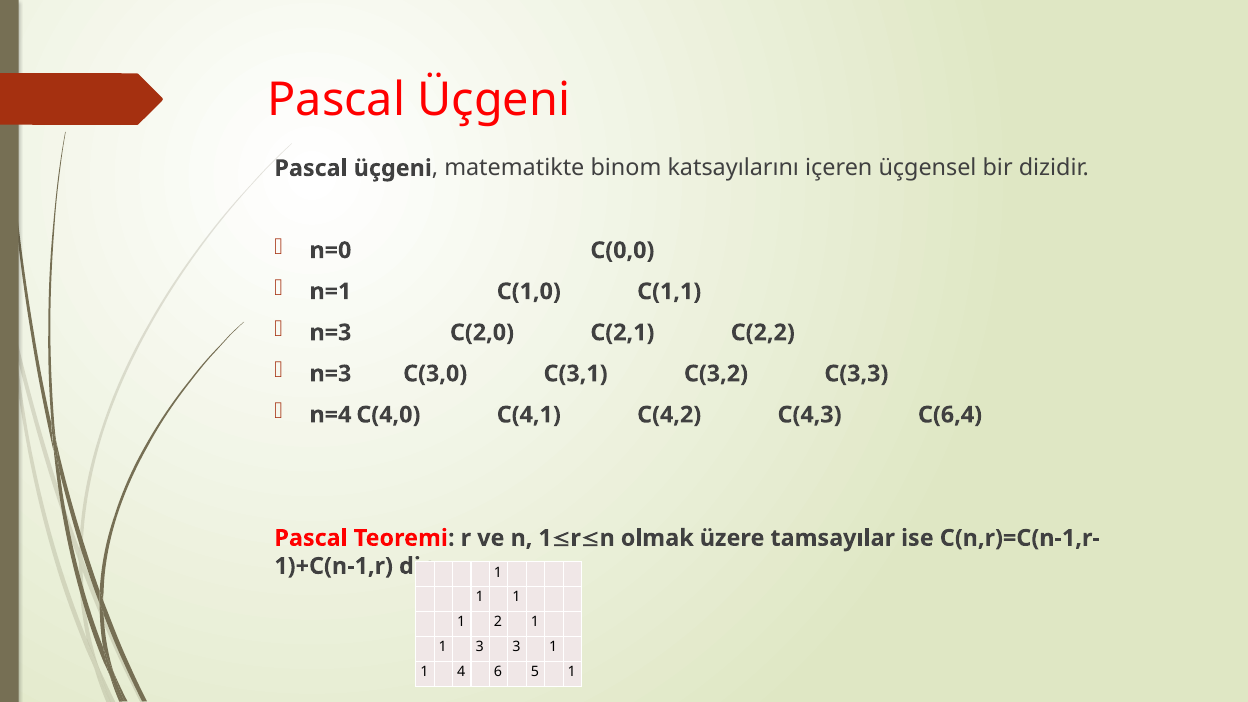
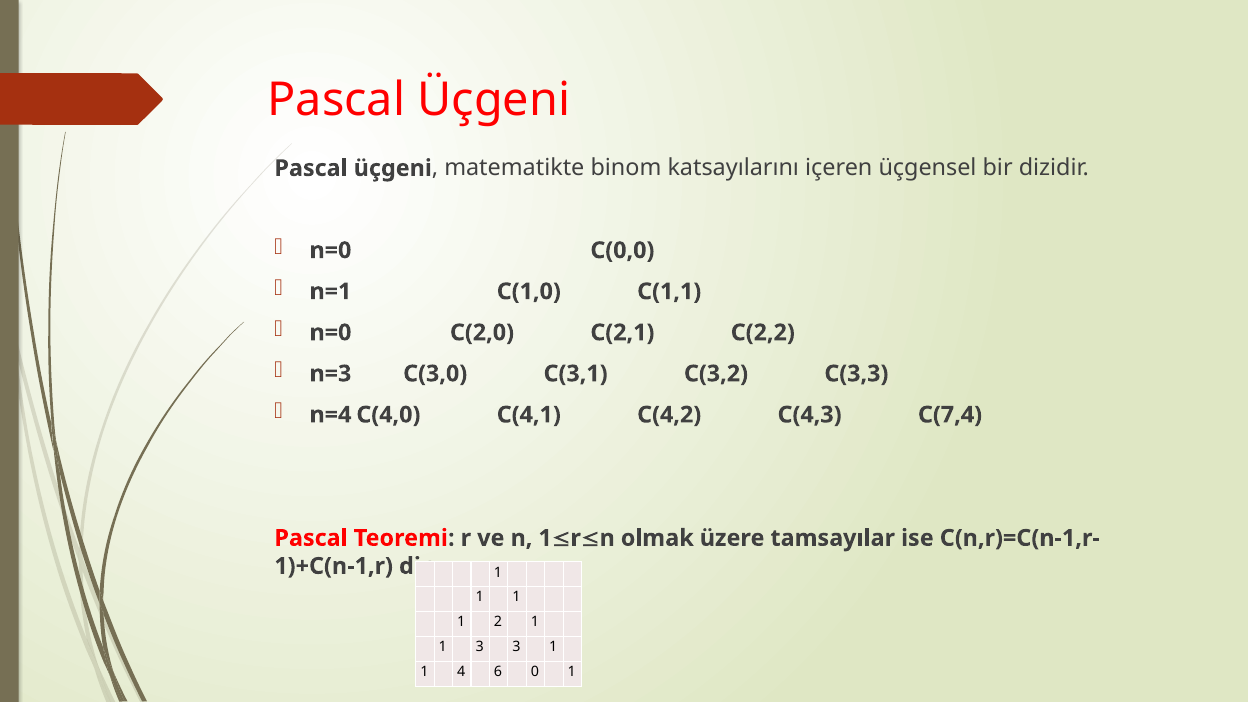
n=3: n=3 -> n=0 (330, 333)
C(6,4: C(6,4 -> C(7,4 (950, 415)
5: 5 -> 0 (535, 672)
